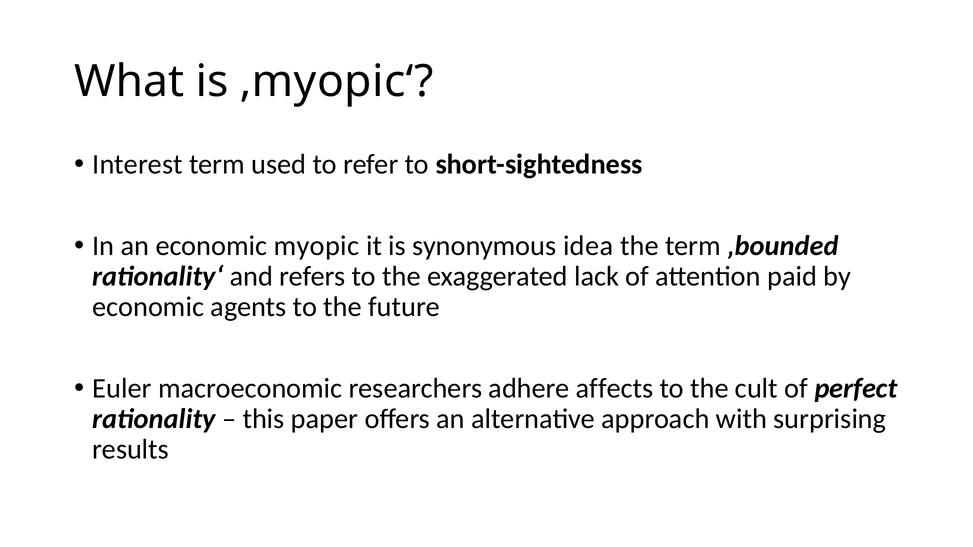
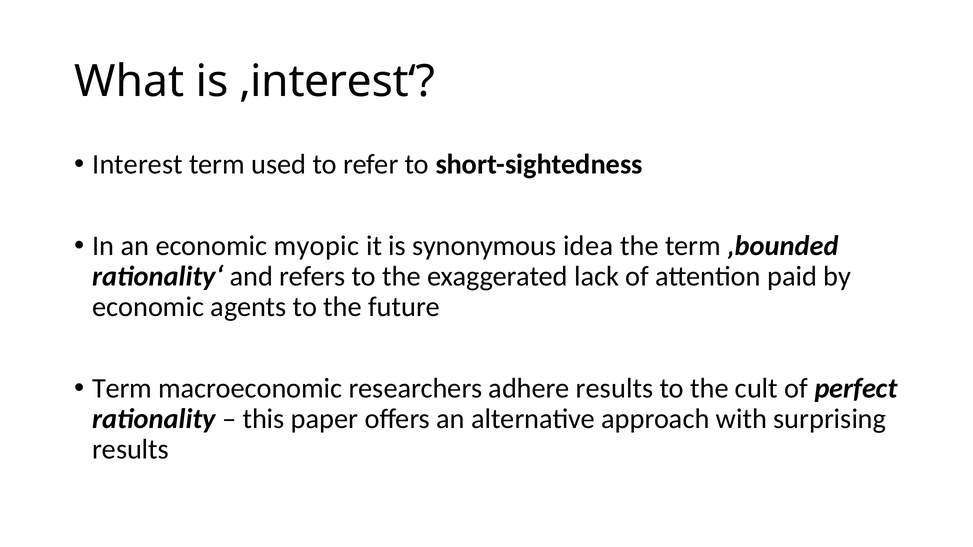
‚myopic‘: ‚myopic‘ -> ‚interest‘ (337, 82)
Euler: Euler -> Term (122, 389)
adhere affects: affects -> results (615, 389)
